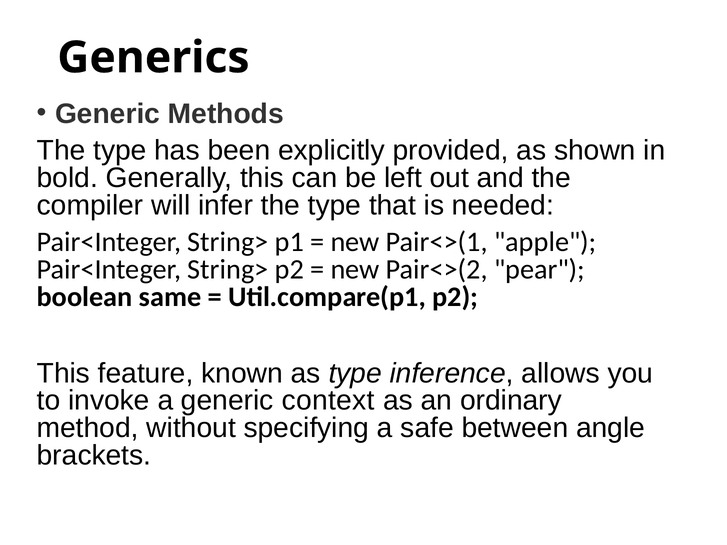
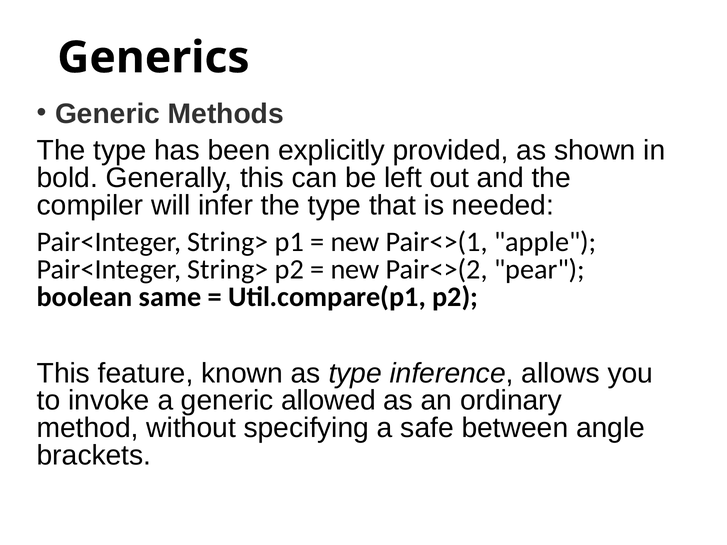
context: context -> allowed (329, 401)
